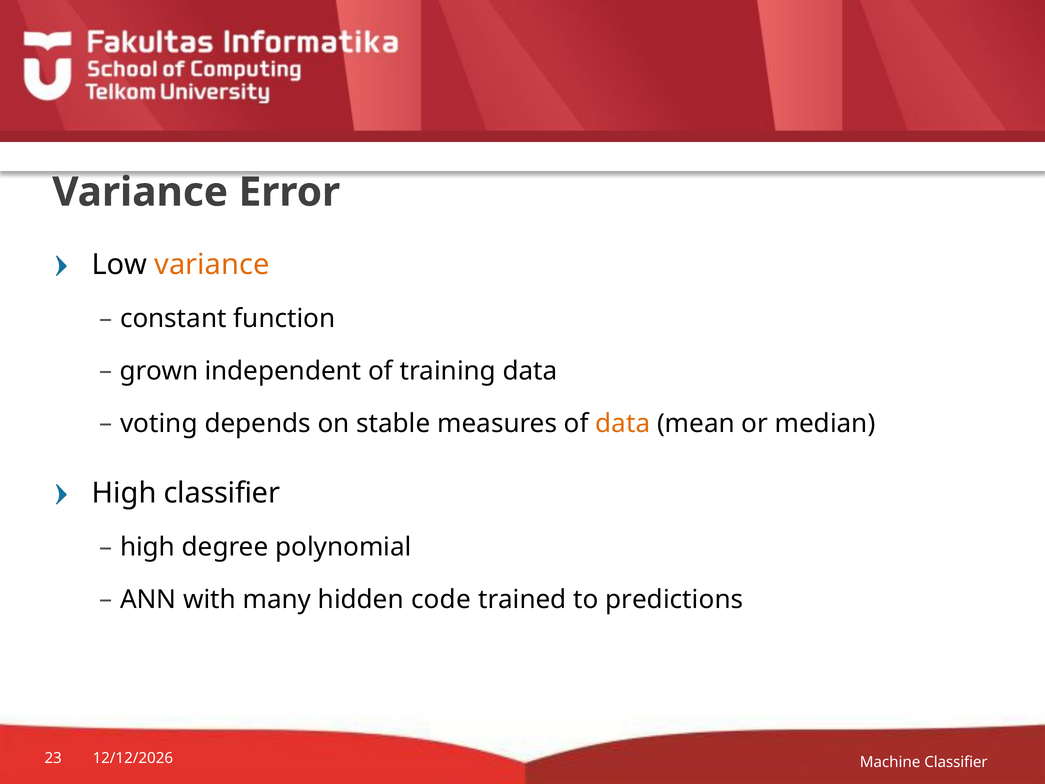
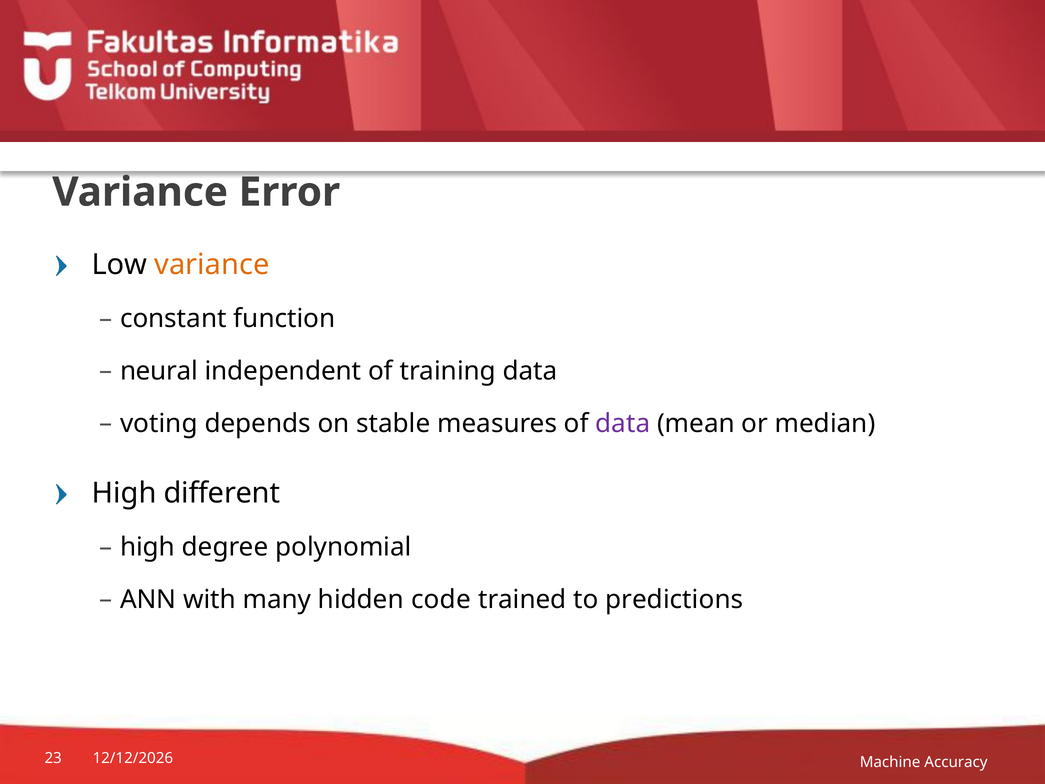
grown: grown -> neural (159, 371)
data colour: orange -> purple (623, 423)
High classifier: classifier -> different (222, 493)
Machine Classifier: Classifier -> Accuracy (956, 762)
